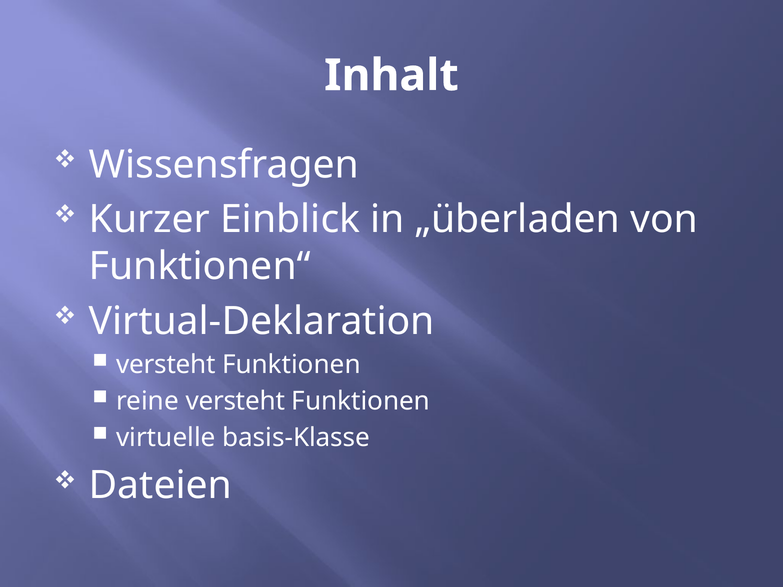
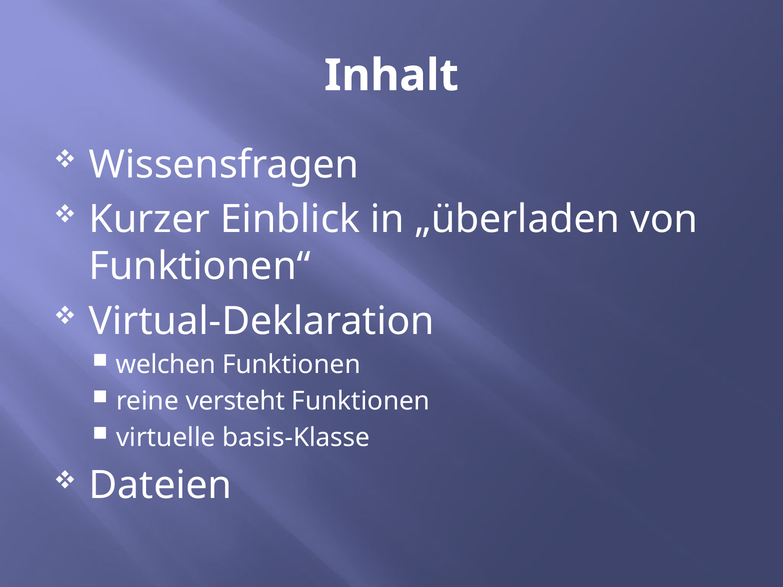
versteht: versteht -> welchen (166, 365)
